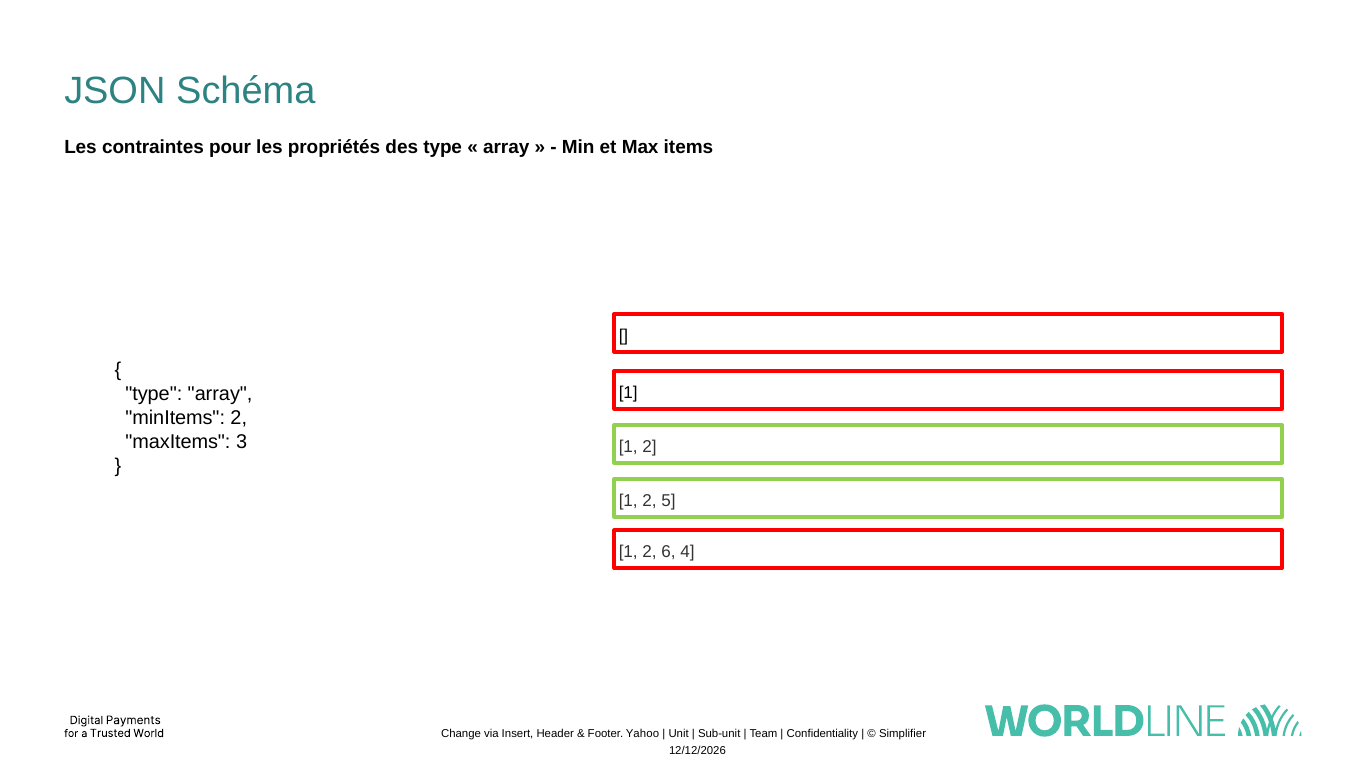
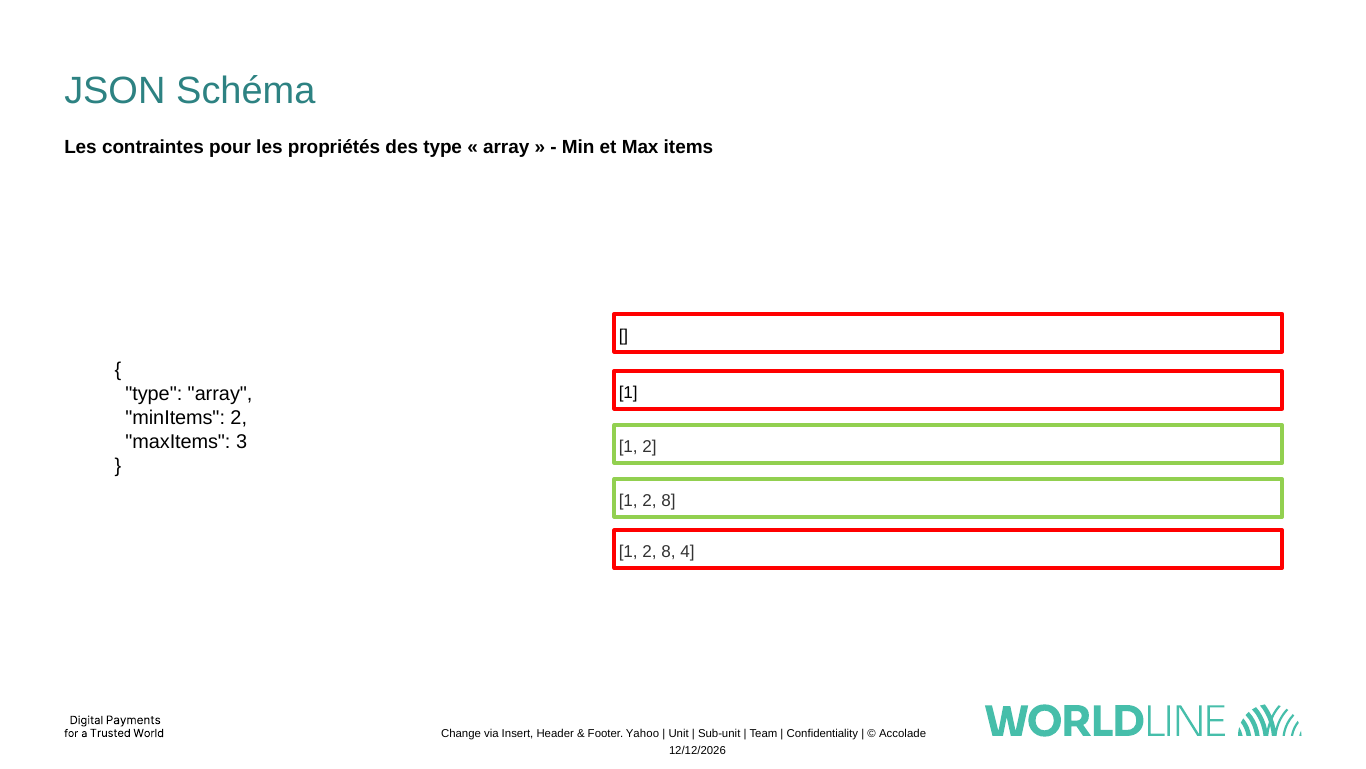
5: 5 -> 8 (669, 500)
6: 6 -> 8 (669, 551)
Simplifier: Simplifier -> Accolade (903, 733)
